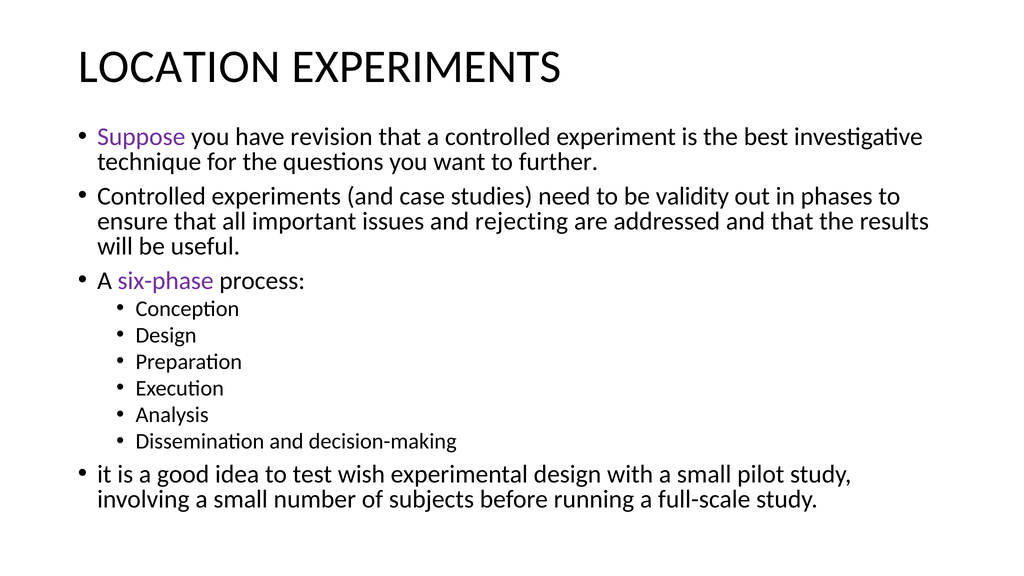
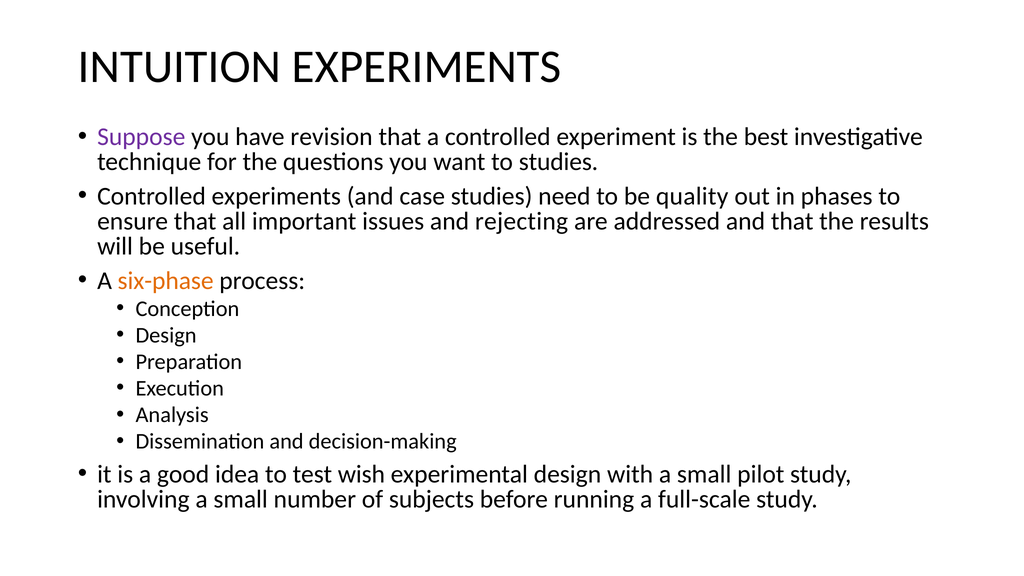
LOCATION: LOCATION -> INTUITION (180, 67)
to further: further -> studies (558, 162)
validity: validity -> quality (692, 196)
six-phase colour: purple -> orange (166, 281)
